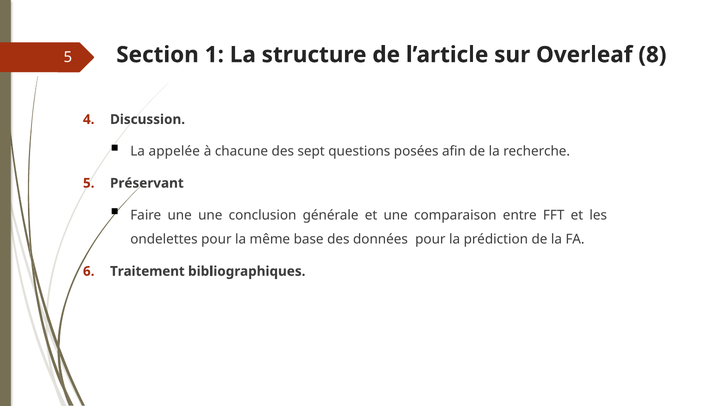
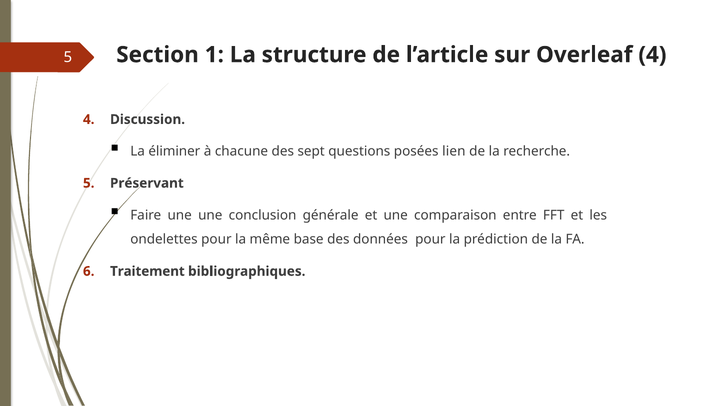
Overleaf 8: 8 -> 4 (652, 55)
appelée: appelée -> éliminer (174, 151)
afin: afin -> lien (454, 151)
